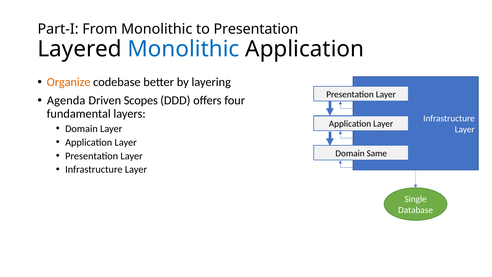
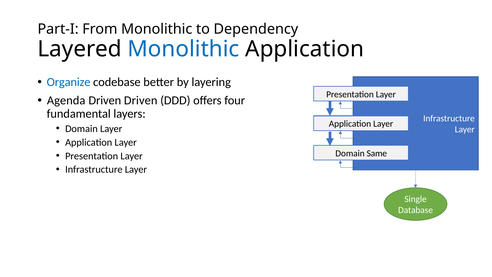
to Presentation: Presentation -> Dependency (256, 29)
Organize colour: orange -> blue (69, 82)
Driven Scopes: Scopes -> Driven (141, 100)
